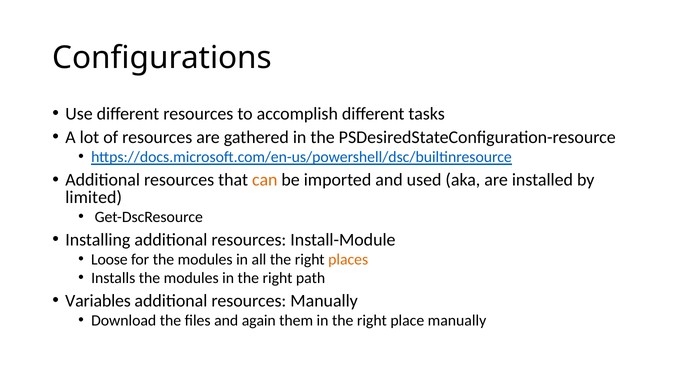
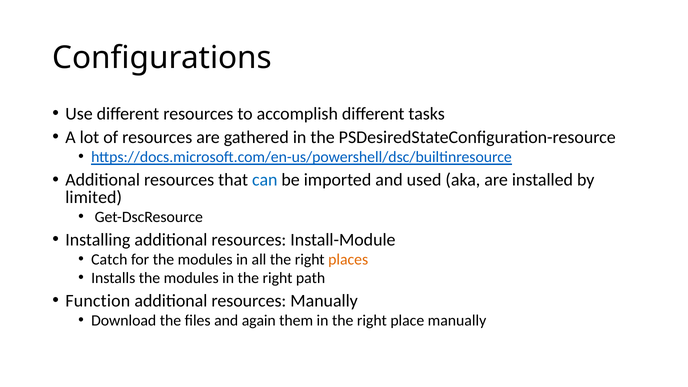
can colour: orange -> blue (265, 180)
Loose: Loose -> Catch (109, 259)
Variables: Variables -> Function (98, 301)
